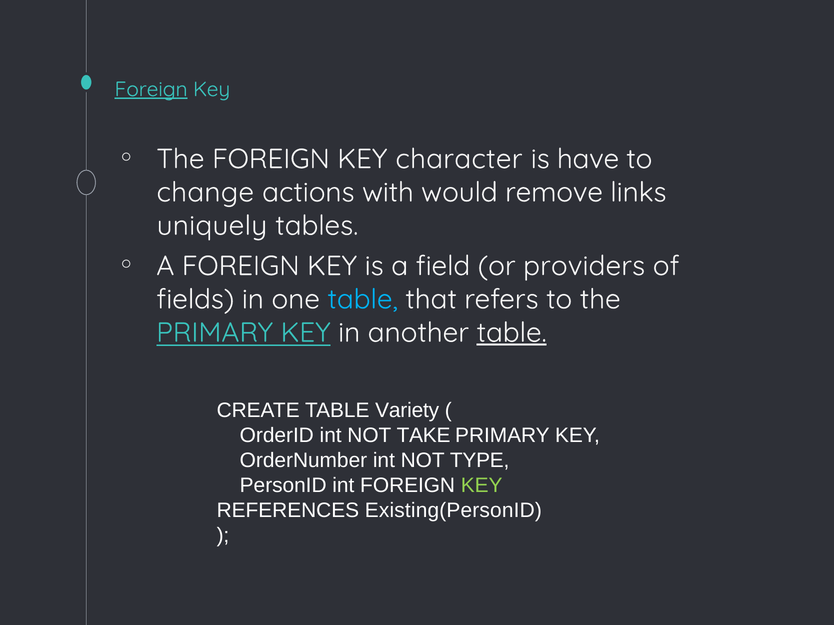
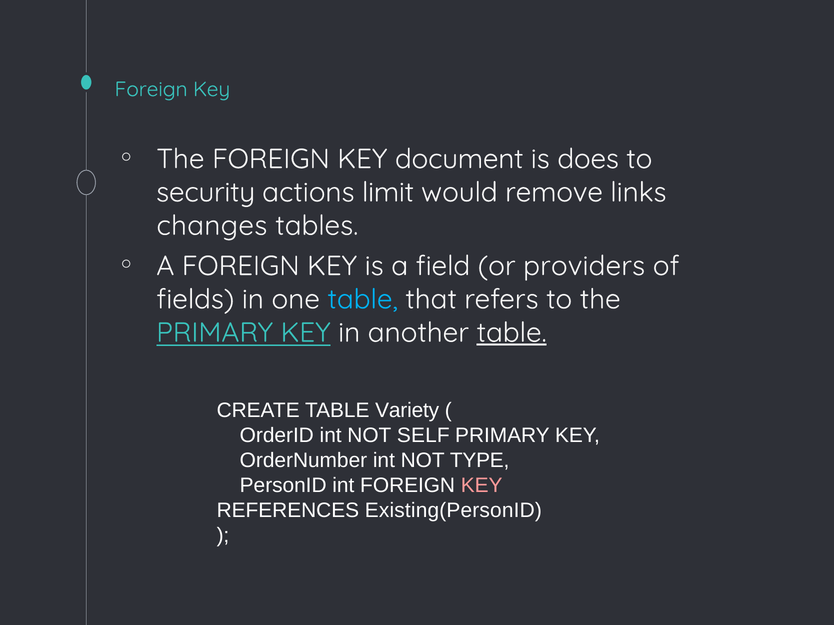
Foreign underline: present -> none (151, 89)
character: character -> document (459, 159)
have: have -> does (588, 159)
change: change -> security (206, 192)
with: with -> limit (388, 192)
uniquely: uniquely -> changes (212, 226)
TAKE: TAKE -> SELF (423, 436)
KEY colour: light green -> pink (482, 486)
